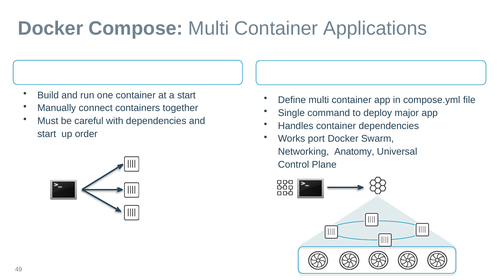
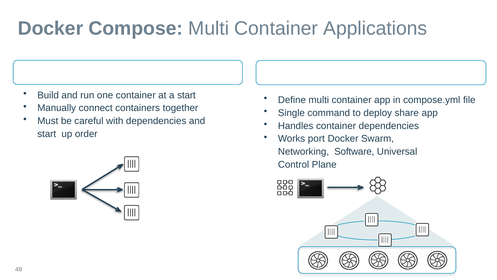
major: major -> share (407, 113)
Anatomy: Anatomy -> Software (354, 151)
